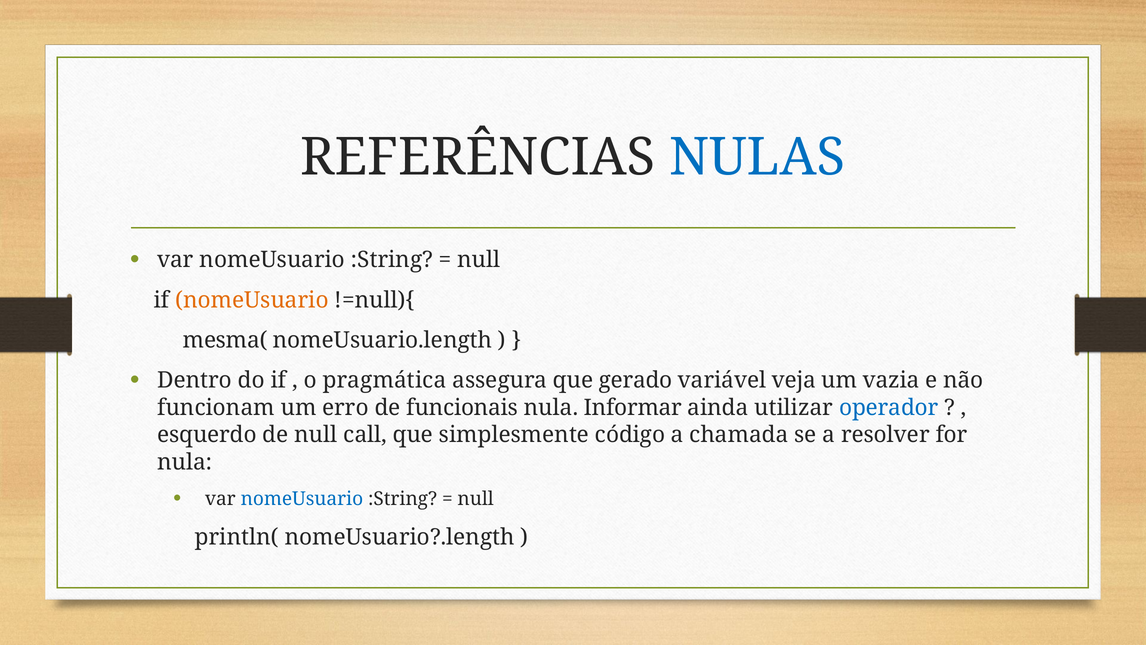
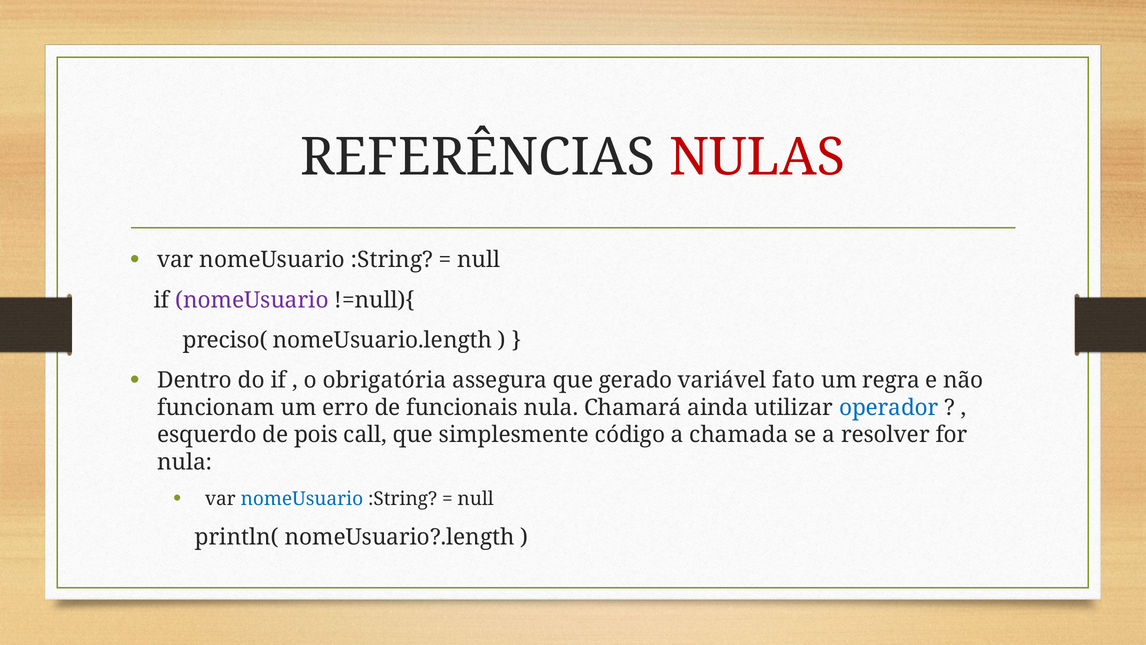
NULAS colour: blue -> red (757, 157)
nomeUsuario colour: orange -> purple (252, 300)
mesma(: mesma( -> preciso( (225, 340)
pragmática: pragmática -> obrigatória (384, 380)
veja: veja -> fato (794, 380)
vazia: vazia -> regra (891, 380)
Informar: Informar -> Chamará (633, 407)
de null: null -> pois (316, 435)
